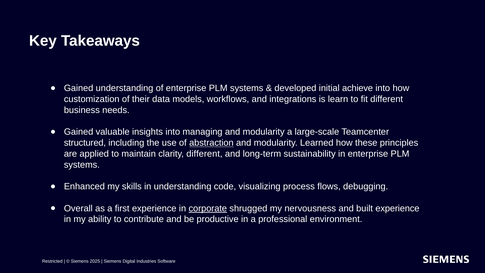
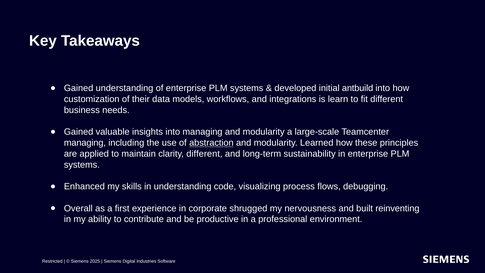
achieve: achieve -> antbuild (358, 88)
structured: structured -> managing (85, 143)
corporate underline: present -> none (208, 208)
built experience: experience -> reinventing (397, 208)
